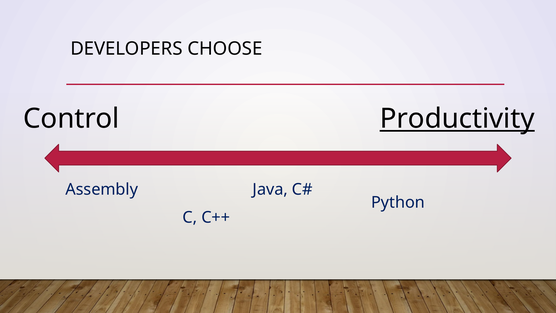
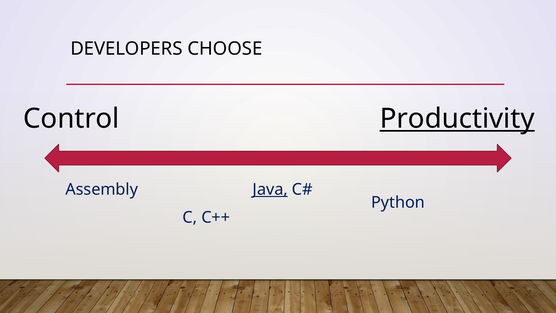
Java underline: none -> present (270, 189)
